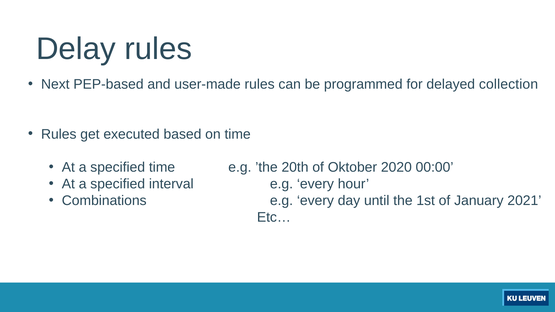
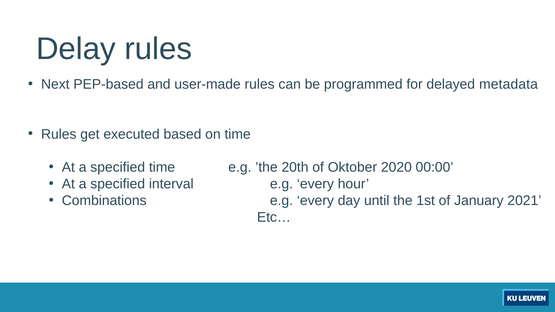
collection: collection -> metadata (509, 84)
